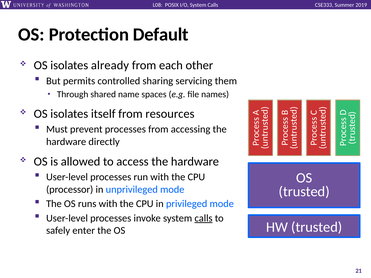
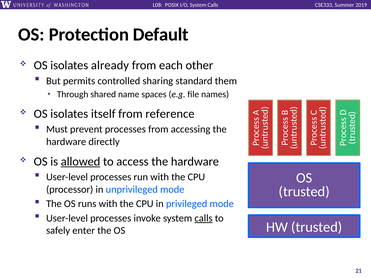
servicing: servicing -> standard (194, 81)
resources: resources -> reference (170, 114)
allowed underline: none -> present (81, 162)
